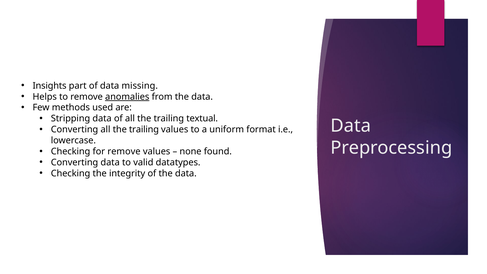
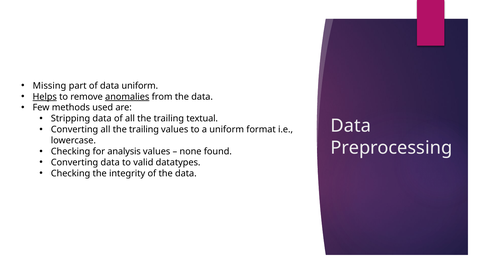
Insights: Insights -> Missing (49, 86)
data missing: missing -> uniform (140, 86)
Helps underline: none -> present (45, 97)
for remove: remove -> analysis (124, 151)
